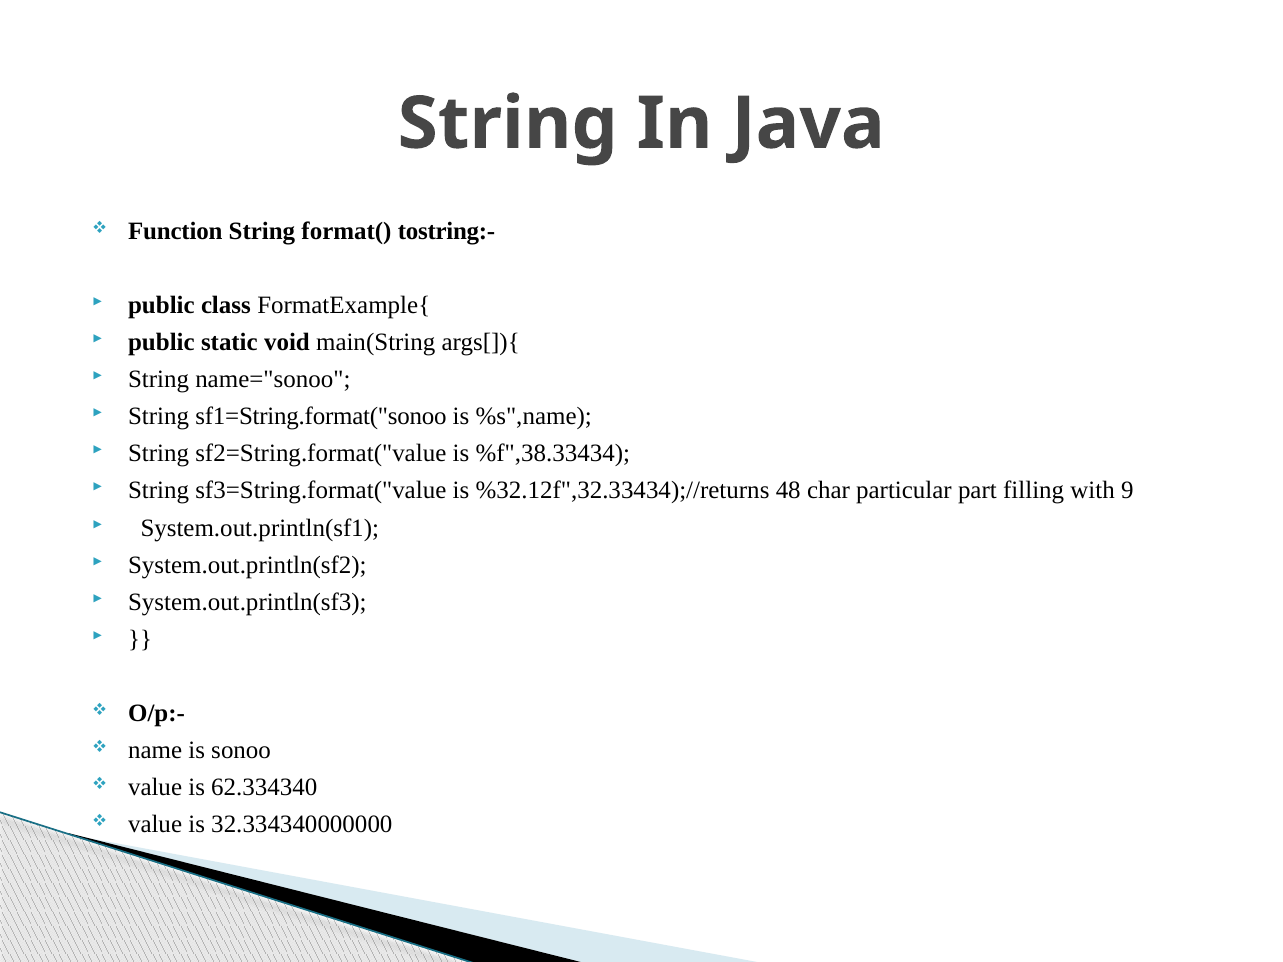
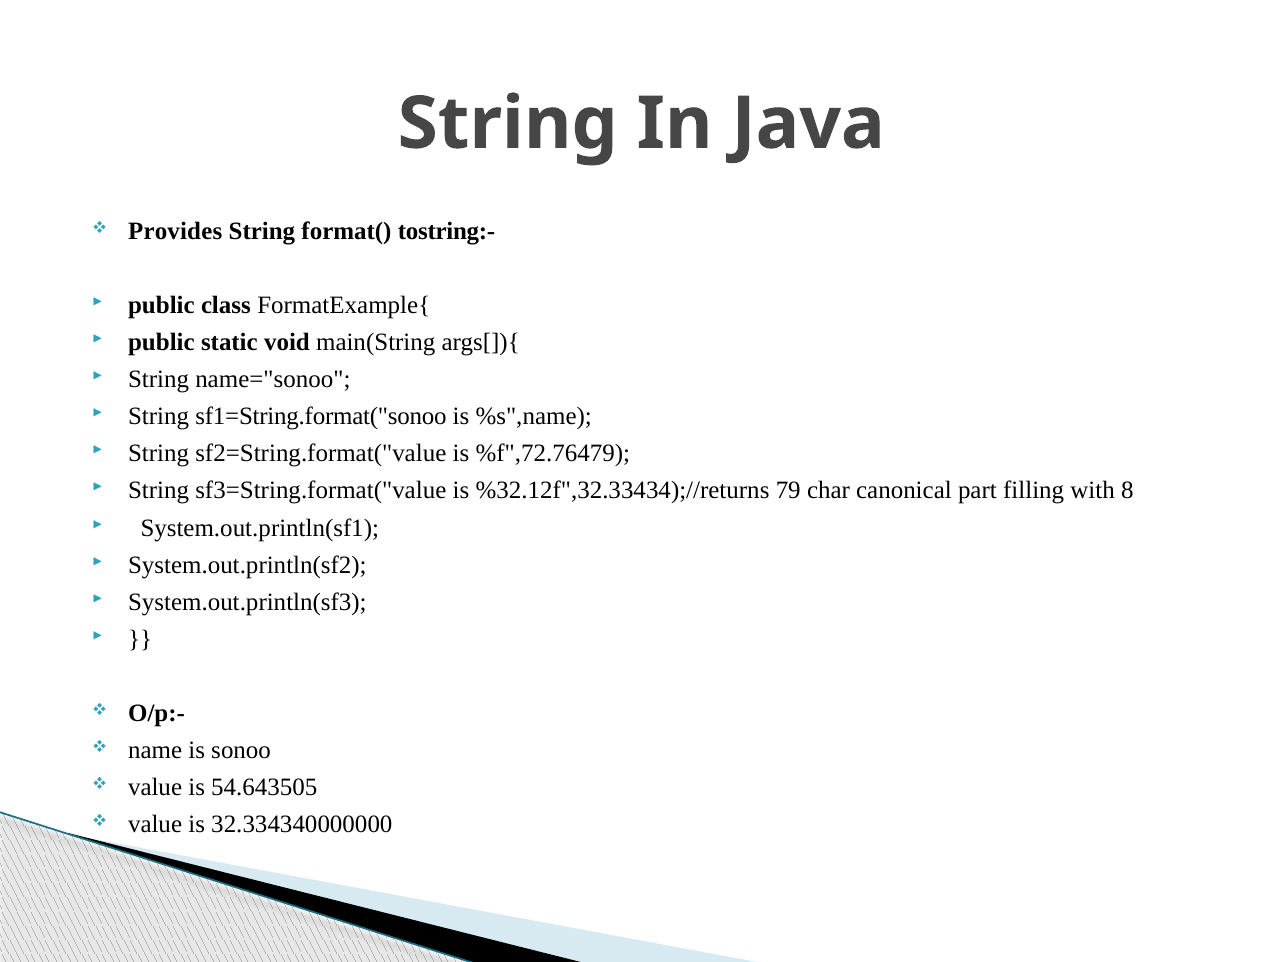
Function: Function -> Provides (175, 231)
%f",38.33434: %f",38.33434 -> %f",72.76479 (553, 454)
48: 48 -> 79 (788, 491)
particular: particular -> canonical (904, 491)
9: 9 -> 8 (1127, 491)
62.334340: 62.334340 -> 54.643505 (264, 788)
